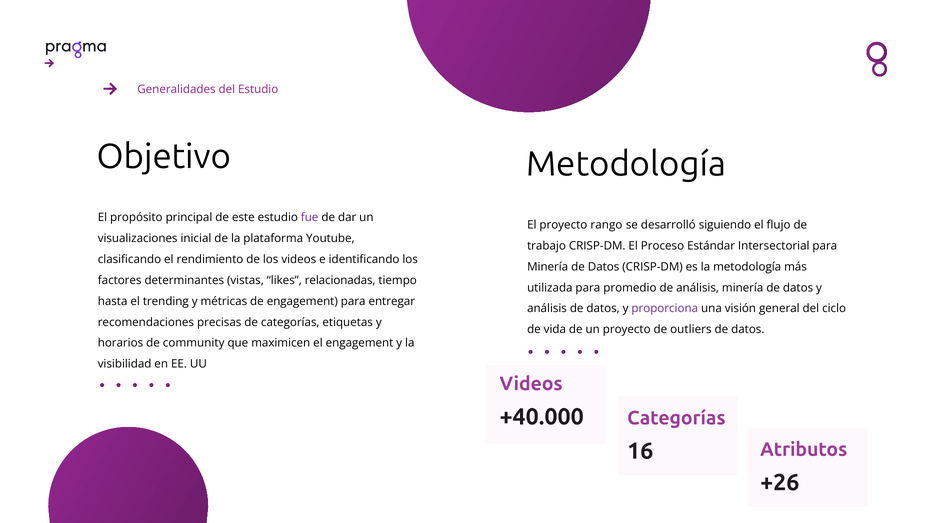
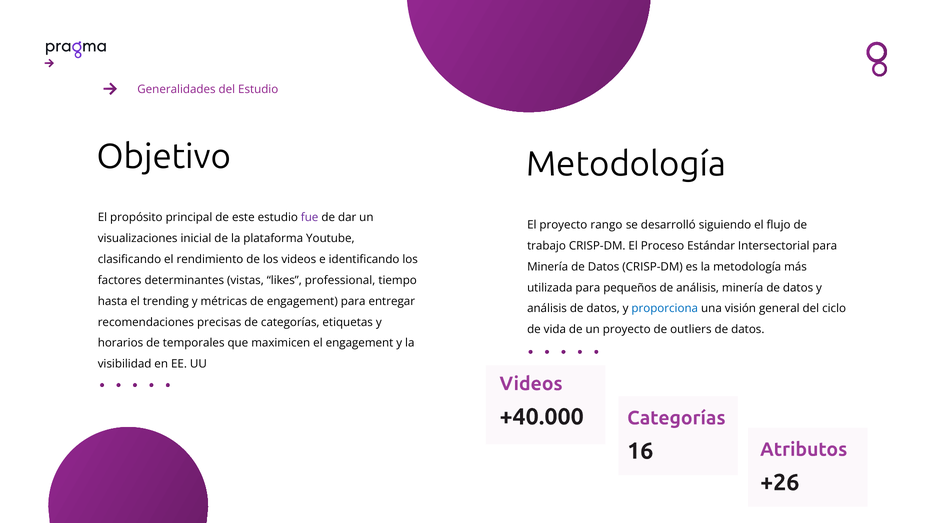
relacionadas: relacionadas -> professional (340, 280)
promedio: promedio -> pequeños (630, 287)
proporciona colour: purple -> blue (665, 308)
community: community -> temporales (194, 343)
